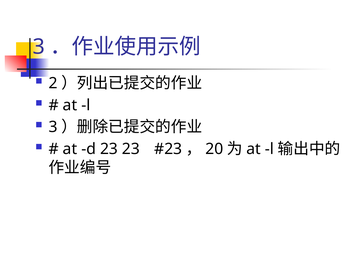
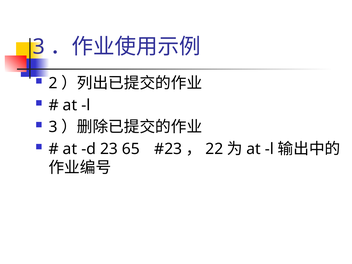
23 23: 23 -> 65 (131, 149)
20: 20 -> 22 (214, 149)
